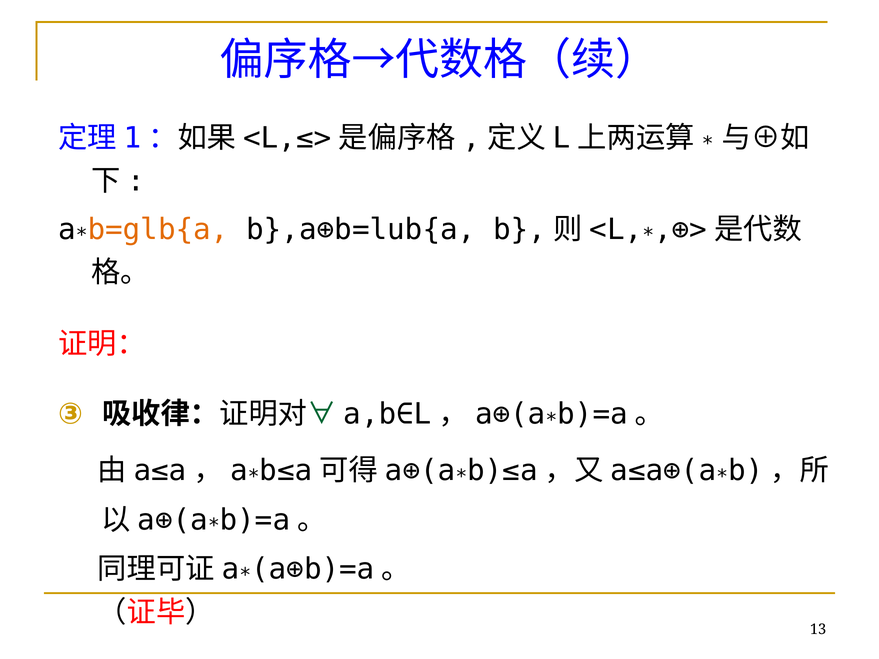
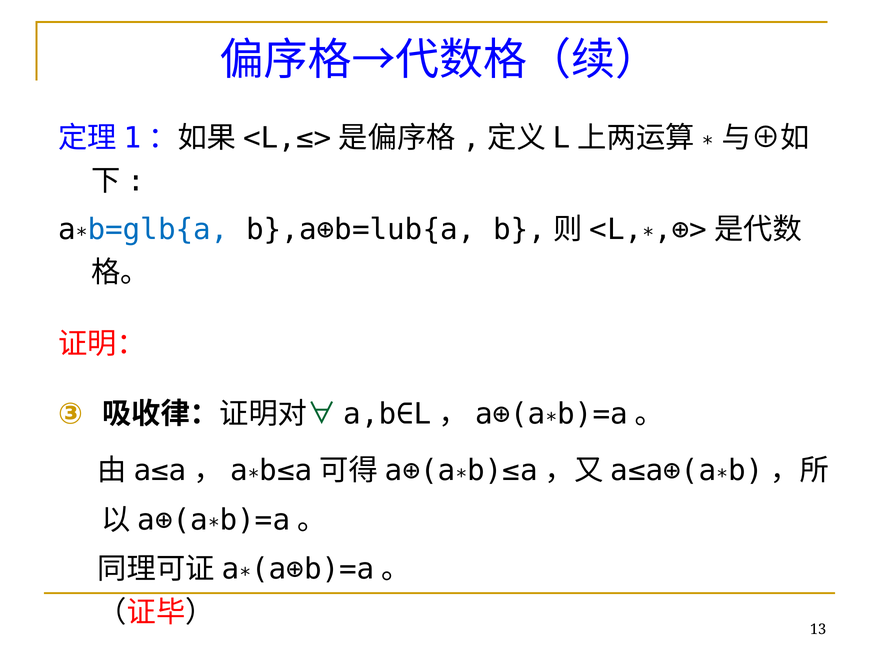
b=glb{a colour: orange -> blue (158, 229)
